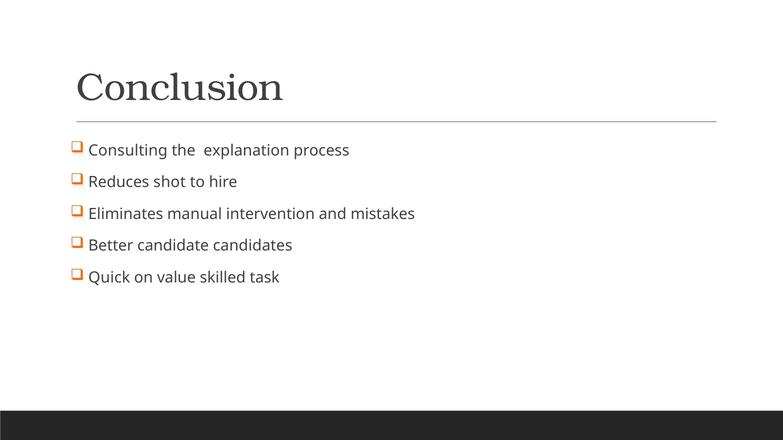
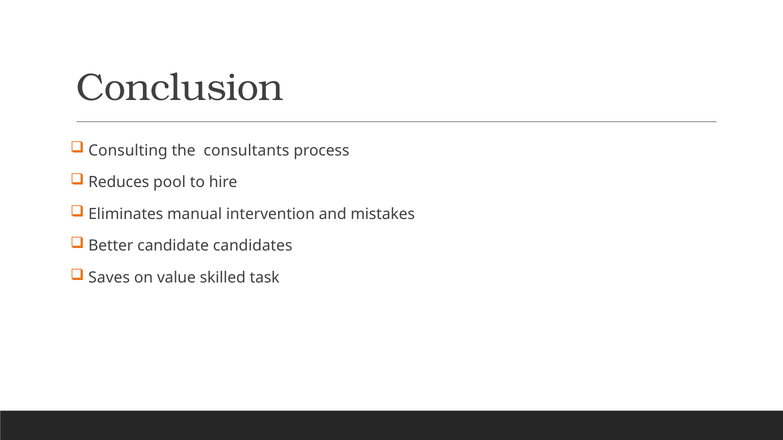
explanation: explanation -> consultants (246, 151)
shot: shot -> pool (170, 182)
Quick: Quick -> Saves (109, 278)
